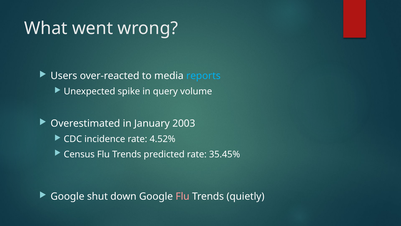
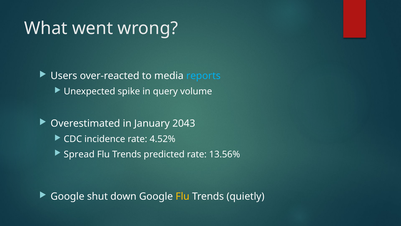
2003: 2003 -> 2043 (184, 123)
Census: Census -> Spread (79, 154)
35.45%: 35.45% -> 13.56% (225, 154)
Flu colour: pink -> yellow (183, 196)
